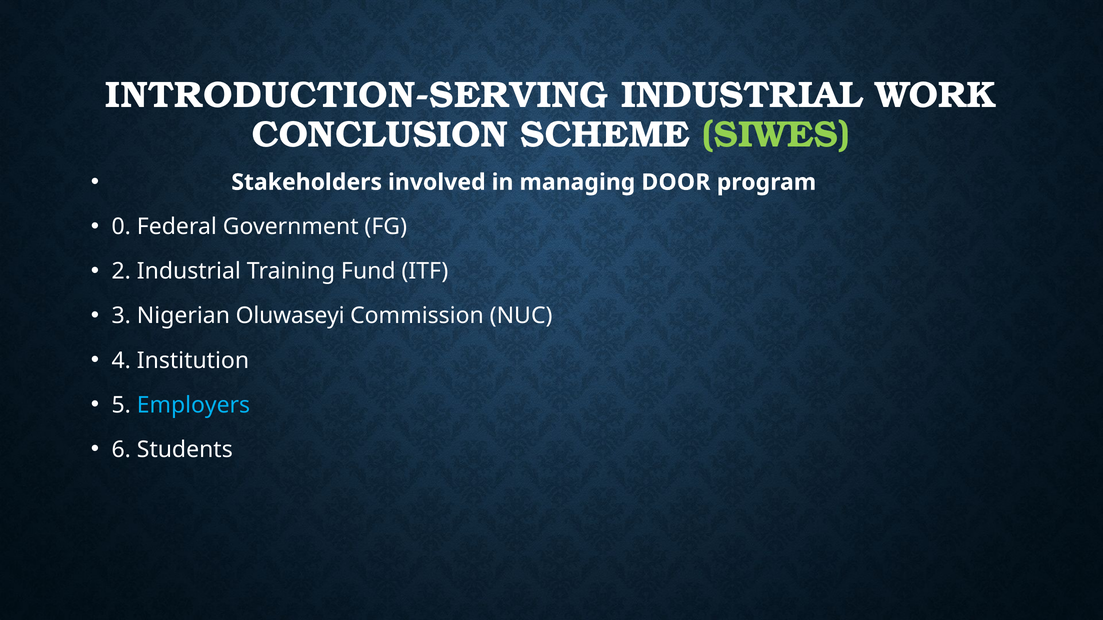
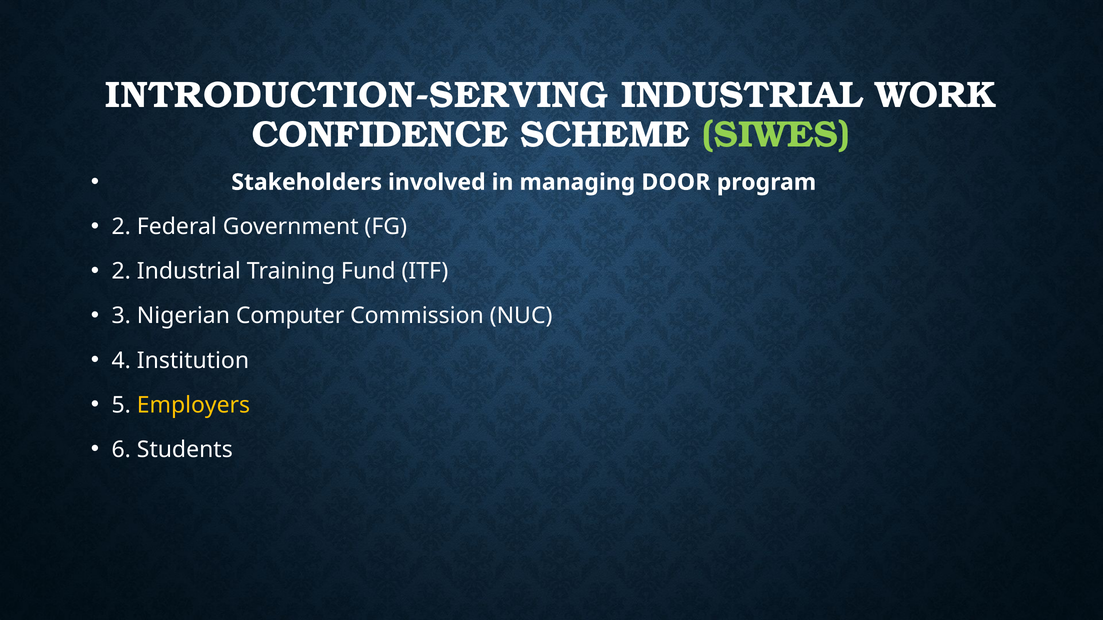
CONCLUSION: CONCLUSION -> CONFIDENCE (380, 135)
0: 0 -> 2 (121, 227)
Oluwaseyi: Oluwaseyi -> Computer (290, 316)
Employers colour: light blue -> yellow (193, 405)
